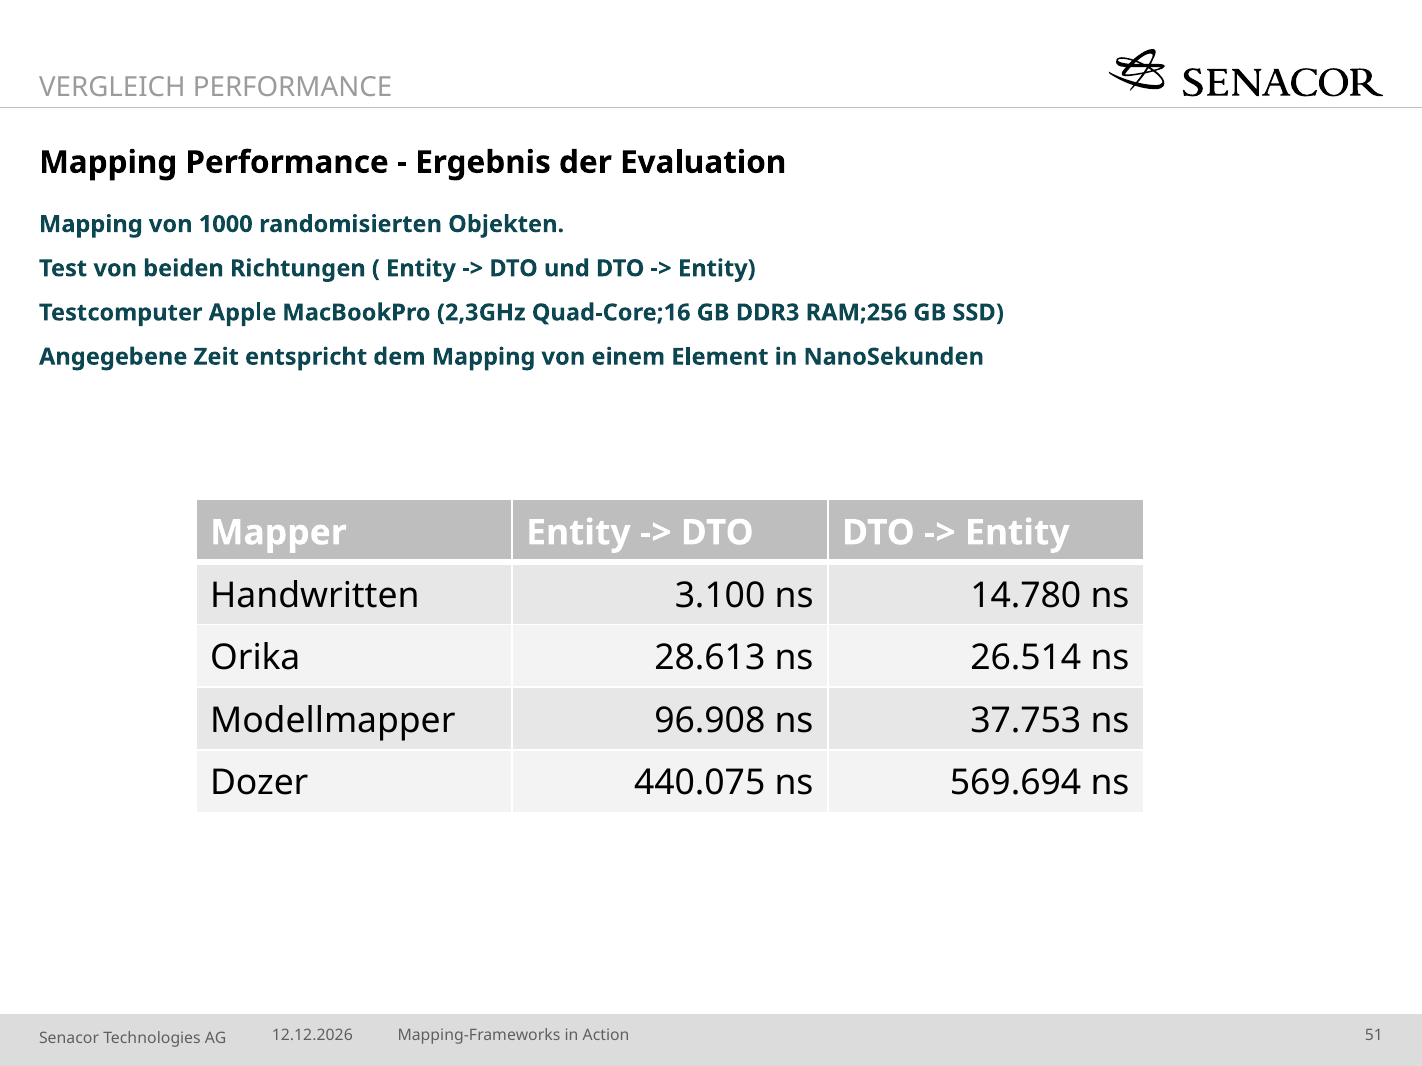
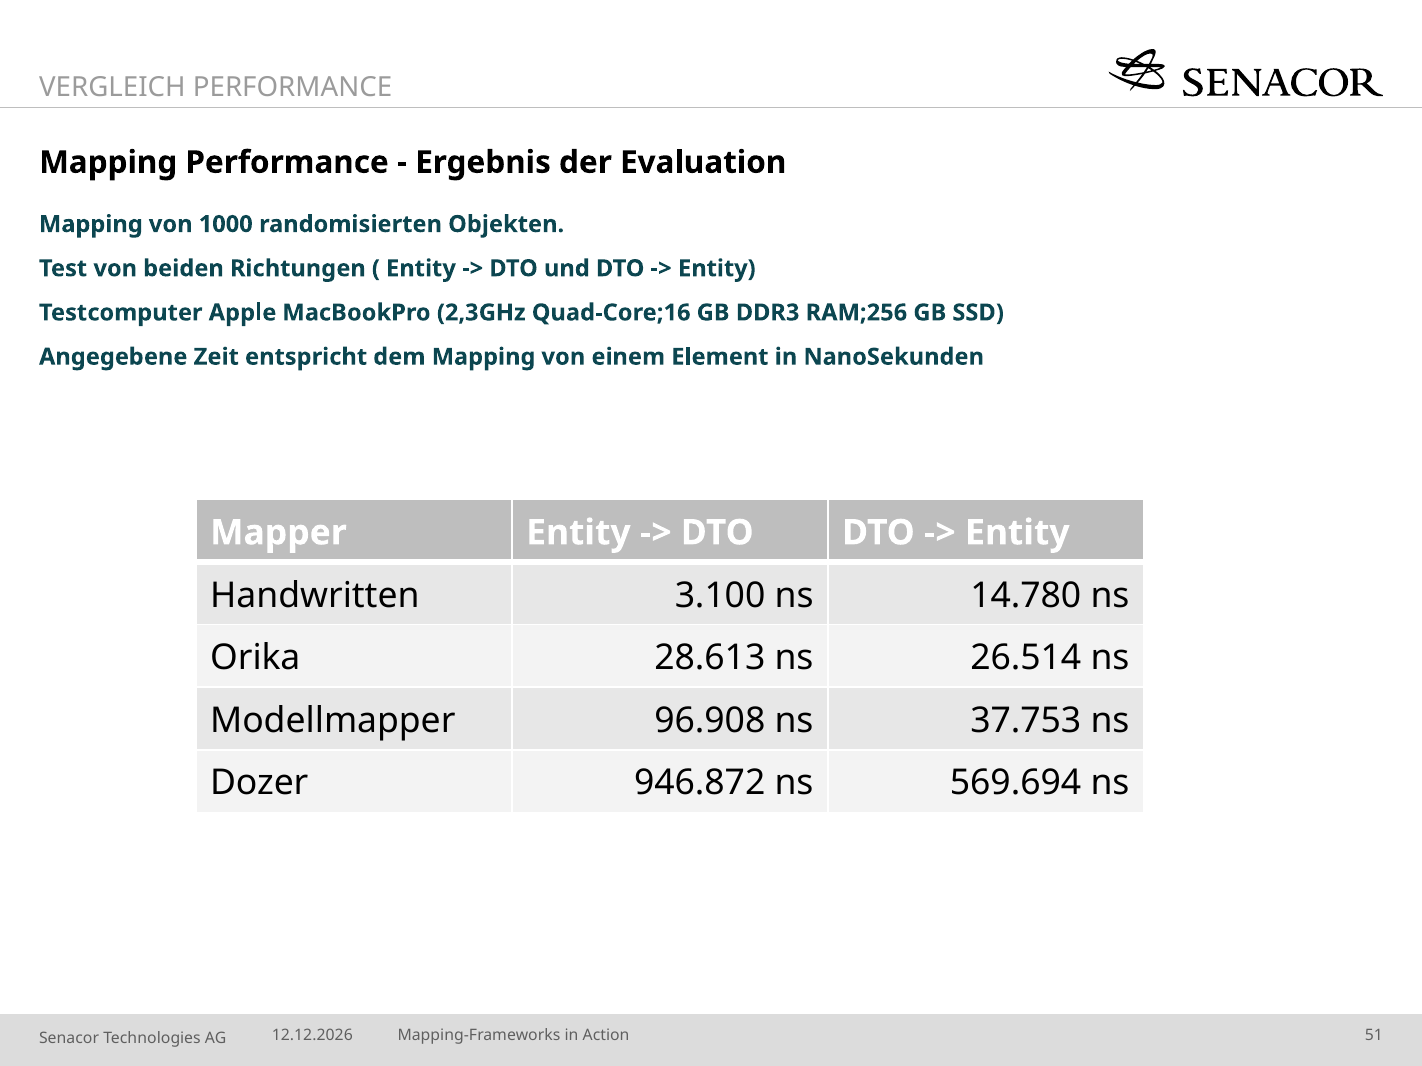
440.075: 440.075 -> 946.872 (700, 784)
